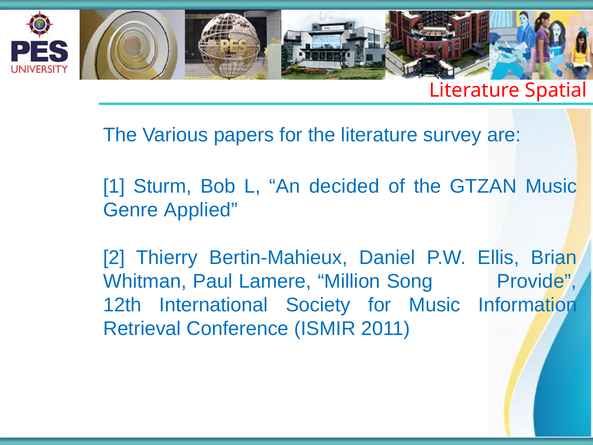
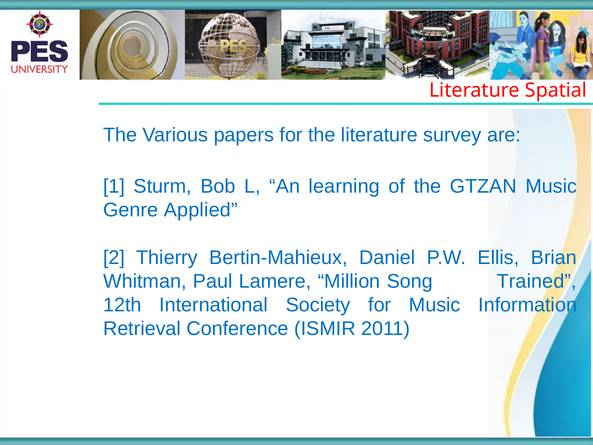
decided: decided -> learning (344, 186)
Provide: Provide -> Trained (537, 281)
